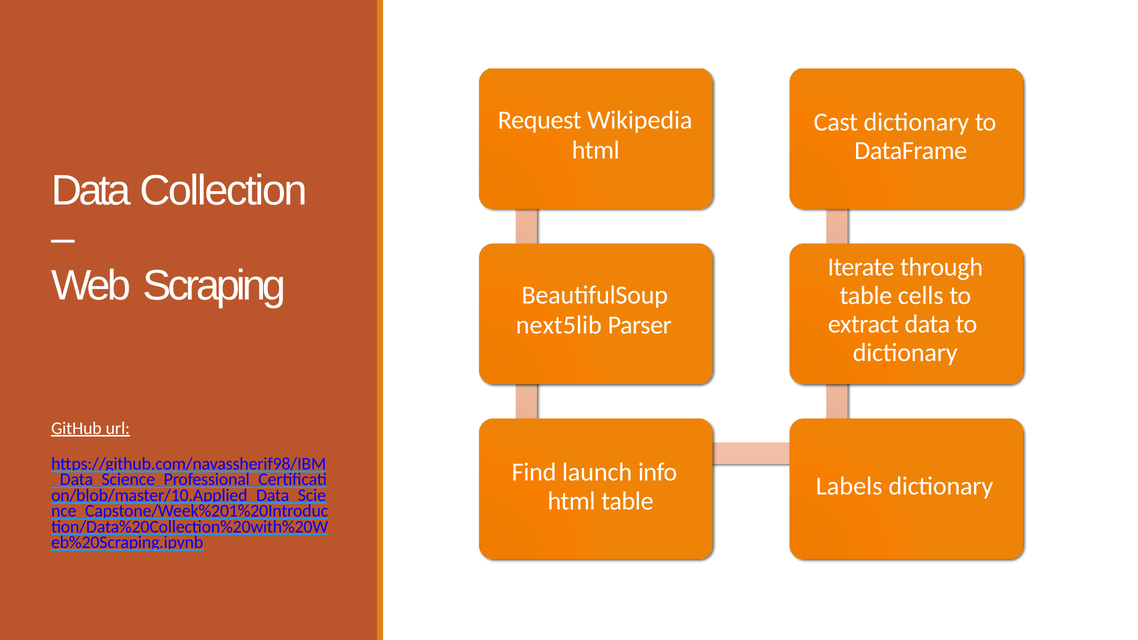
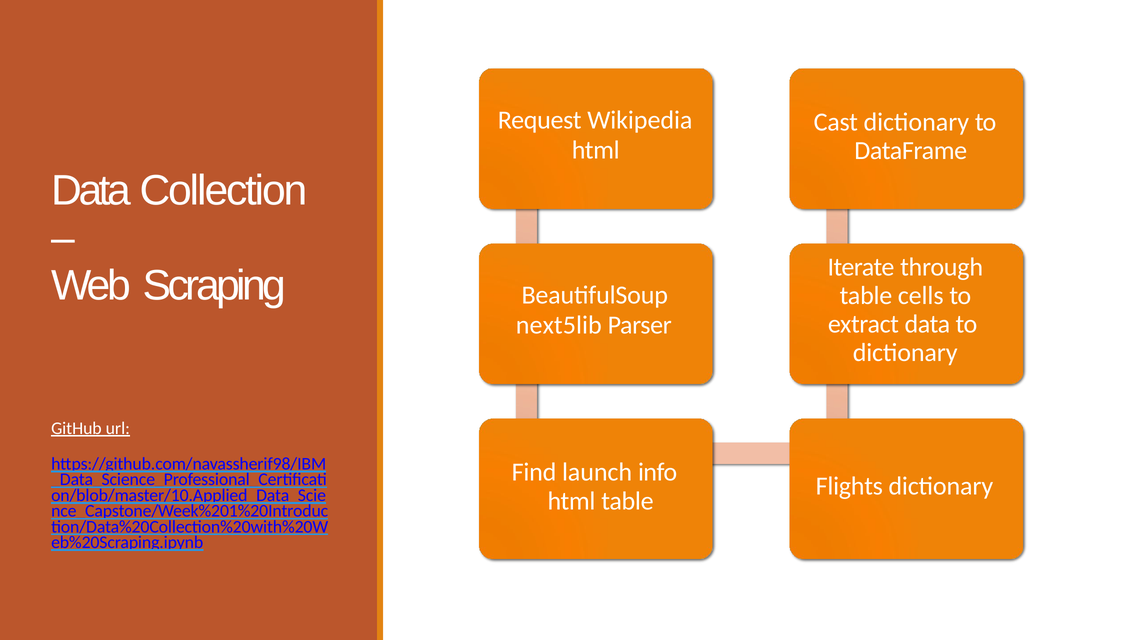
Labels: Labels -> Flights (849, 486)
